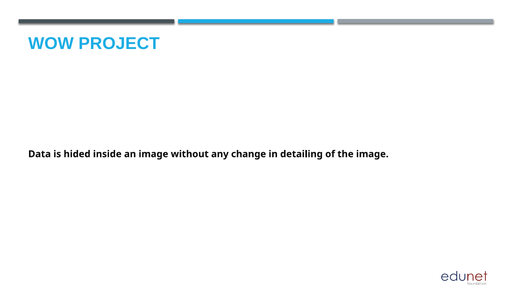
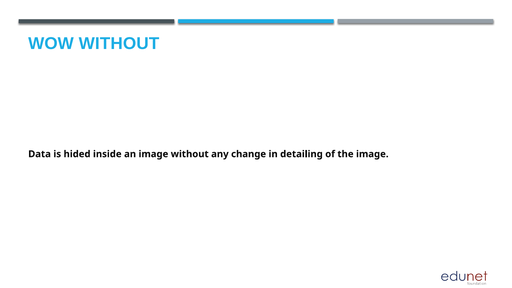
WOW PROJECT: PROJECT -> WITHOUT (119, 44)
